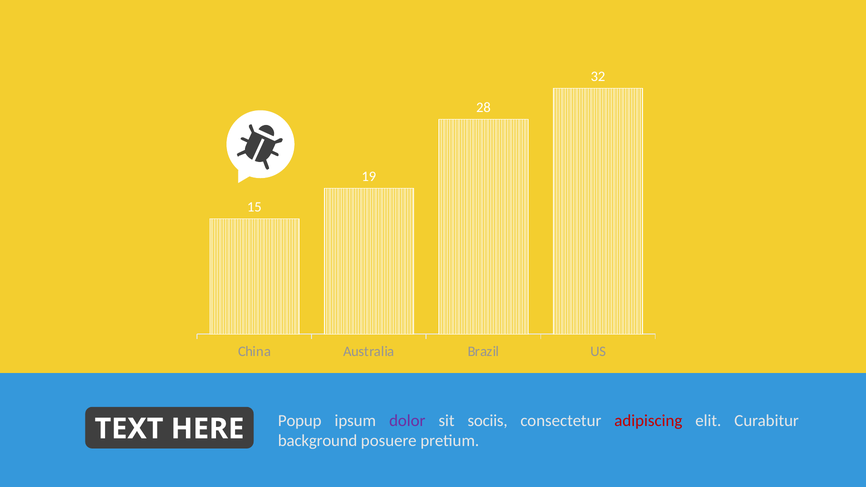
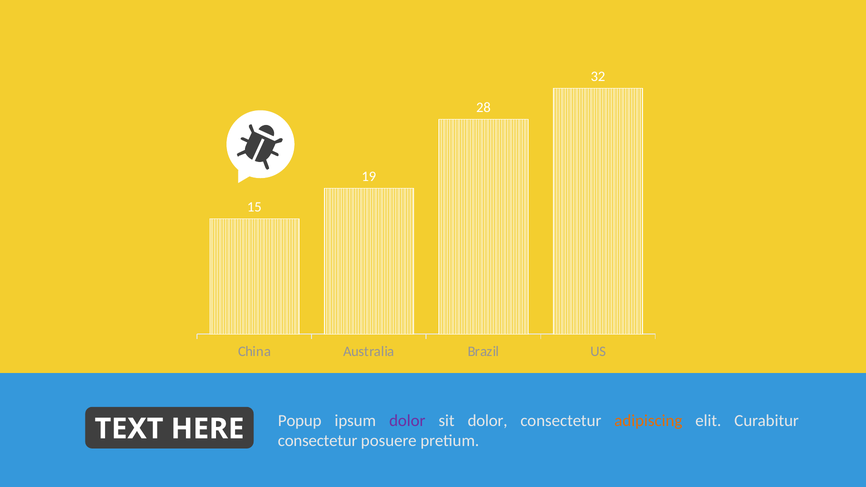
sit sociis: sociis -> dolor (488, 421)
adipiscing colour: red -> orange (648, 421)
background: background -> consectetur (318, 441)
